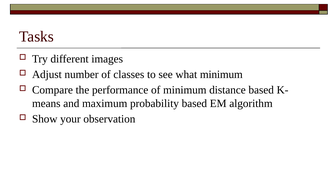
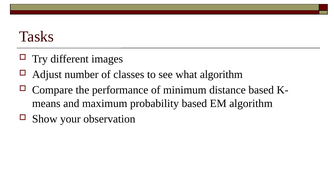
what minimum: minimum -> algorithm (221, 74)
